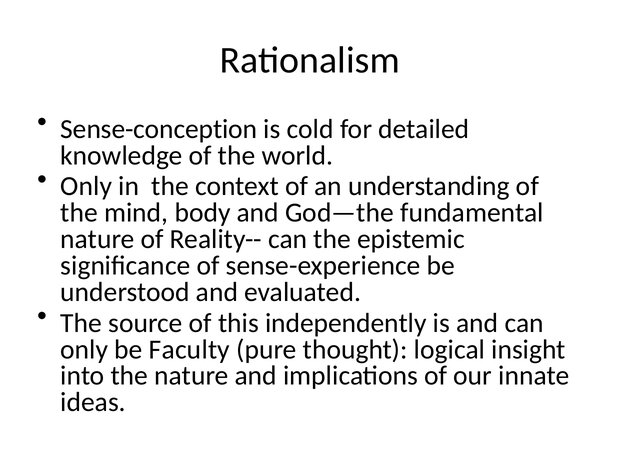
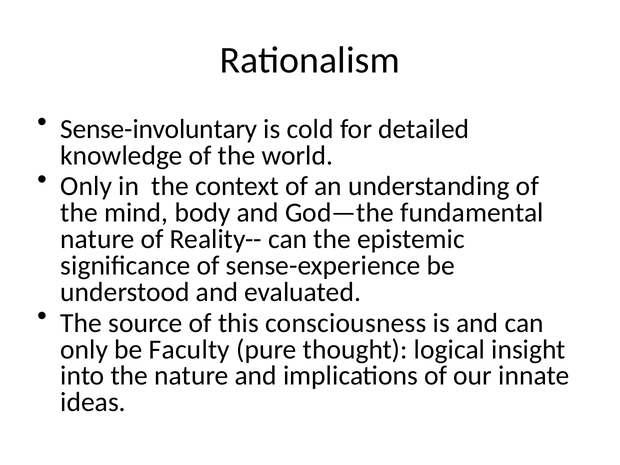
Sense-conception: Sense-conception -> Sense-involuntary (159, 129)
independently: independently -> consciousness (346, 323)
